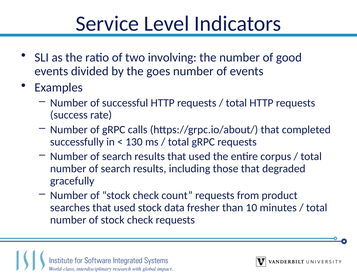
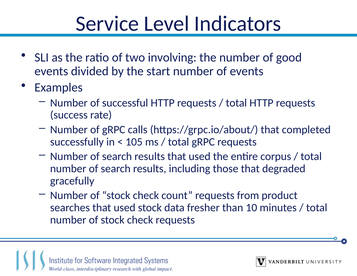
goes: goes -> start (158, 71)
130: 130 -> 105 (134, 142)
